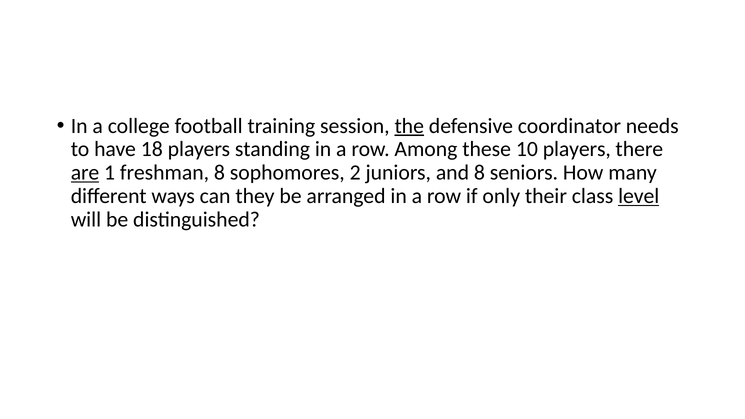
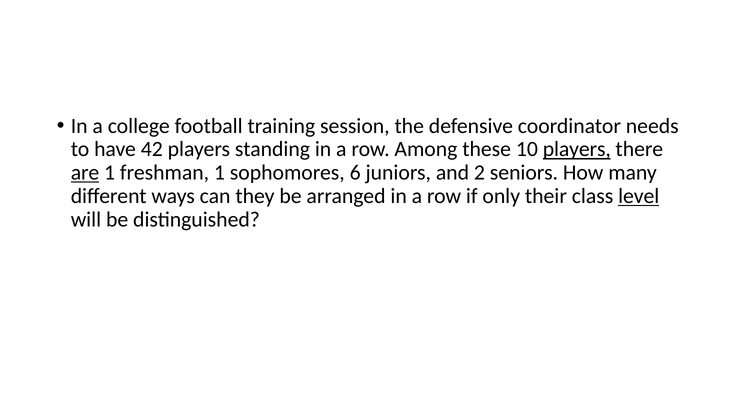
the underline: present -> none (409, 126)
18: 18 -> 42 (152, 149)
players underline: none -> present (577, 149)
freshman 8: 8 -> 1 (219, 173)
2: 2 -> 6 (355, 173)
and 8: 8 -> 2 (479, 173)
